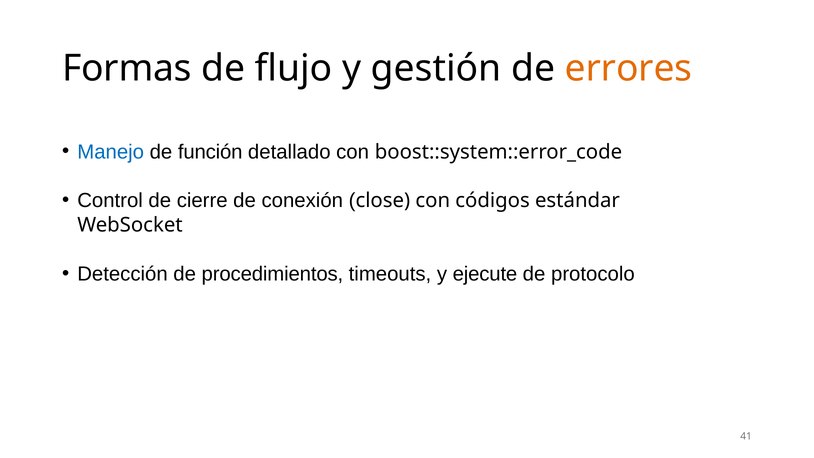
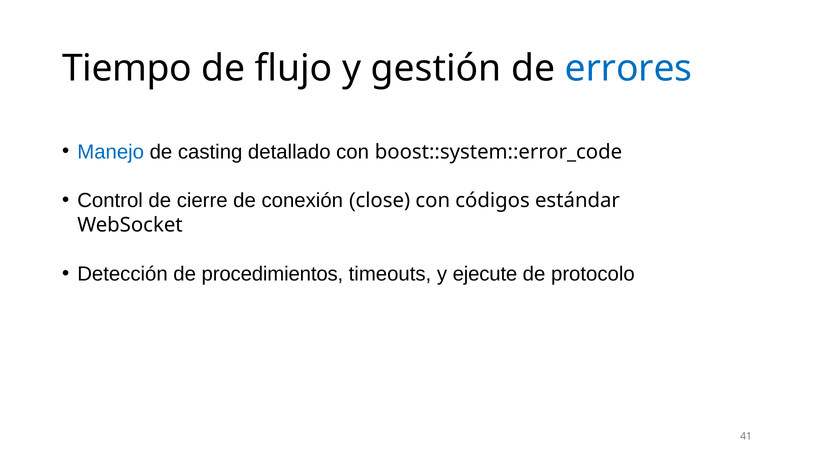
Formas: Formas -> Tiempo (127, 68)
errores colour: orange -> blue (629, 68)
función: función -> casting (210, 152)
